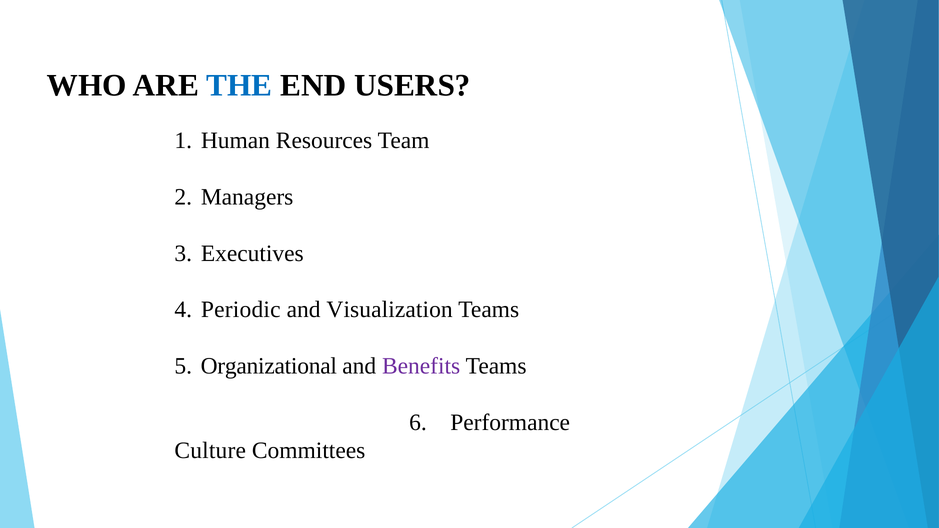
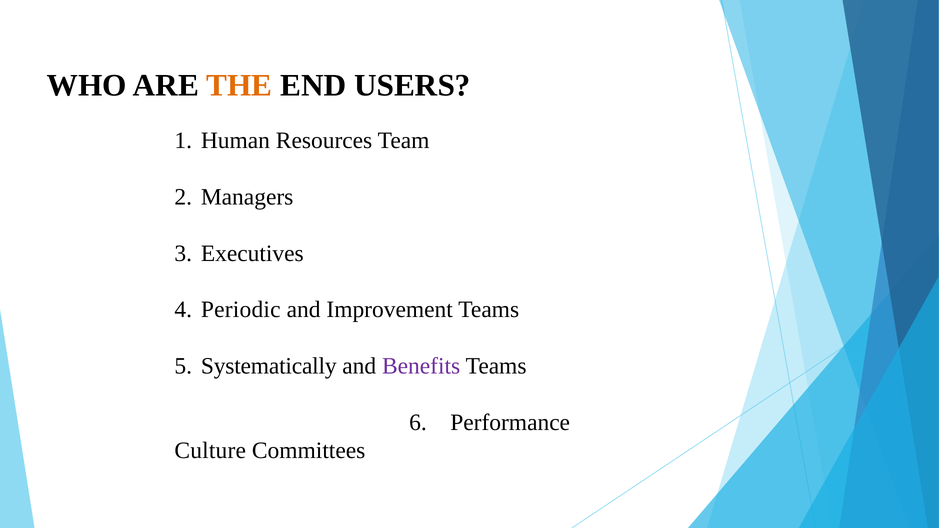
THE colour: blue -> orange (239, 85)
Visualization: Visualization -> Improvement (390, 310)
Organizational: Organizational -> Systematically (269, 366)
